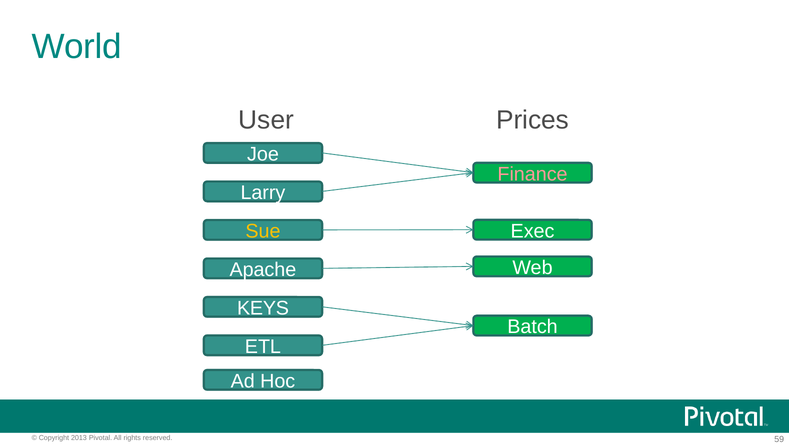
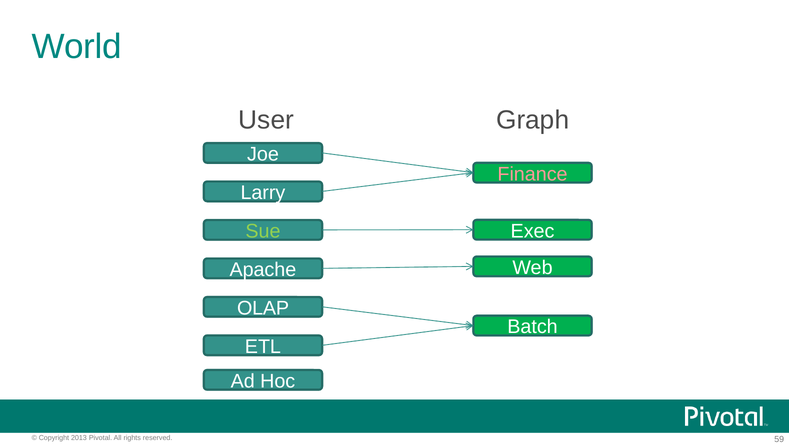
Prices: Prices -> Graph (533, 120)
Sue colour: yellow -> light green (263, 231)
KEYS: KEYS -> OLAP (263, 308)
